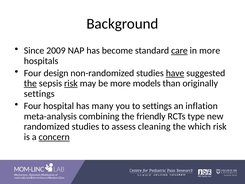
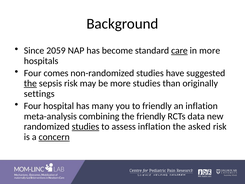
2009: 2009 -> 2059 (56, 50)
design: design -> comes (56, 73)
have underline: present -> none (175, 73)
risk underline: present -> none (71, 83)
more models: models -> studies (147, 83)
to settings: settings -> friendly (157, 106)
type: type -> data (196, 116)
studies underline: none -> present (85, 126)
assess cleaning: cleaning -> inflation (154, 126)
which: which -> asked (199, 126)
